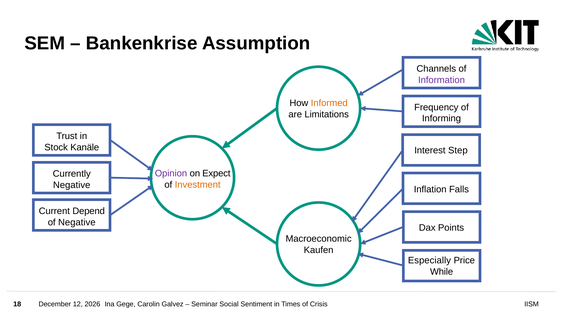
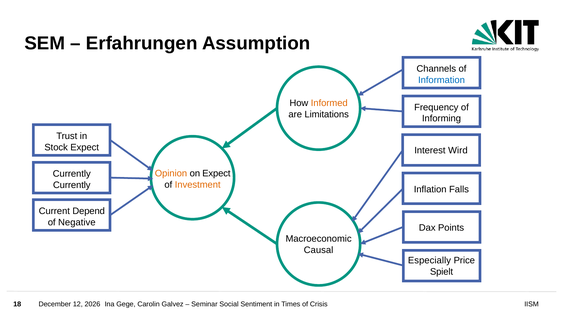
Bankenkrise: Bankenkrise -> Erfahrungen (142, 43)
Information colour: purple -> blue (442, 80)
Stock Kanäle: Kanäle -> Expect (85, 148)
Step: Step -> Wird (458, 151)
Opinion colour: purple -> orange (171, 174)
Negative: Negative -> Currently (72, 185)
Kaufen: Kaufen -> Causal (319, 251)
While: While -> Spielt (442, 272)
